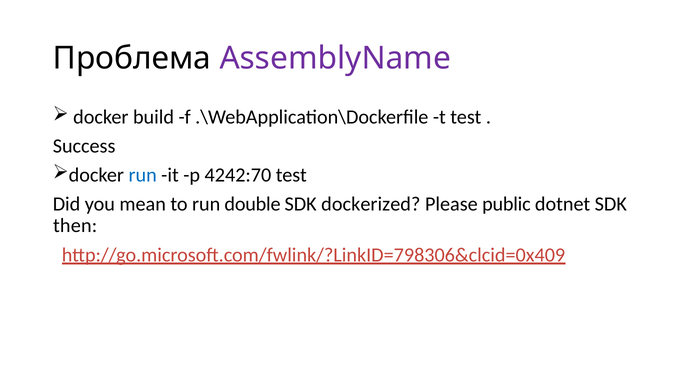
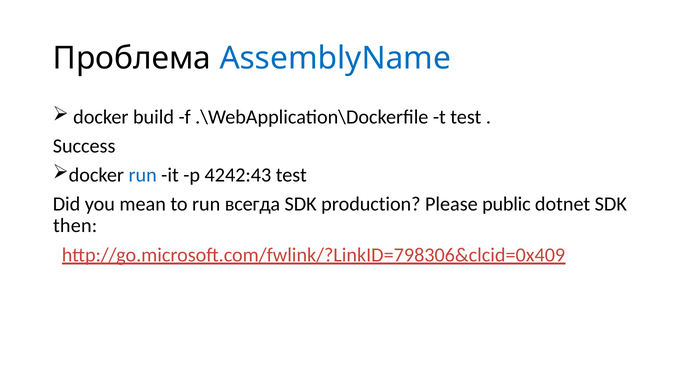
AssemblyName colour: purple -> blue (335, 58)
4242:70: 4242:70 -> 4242:43 (238, 175)
double: double -> всегда (253, 204)
dockerized: dockerized -> production (371, 204)
